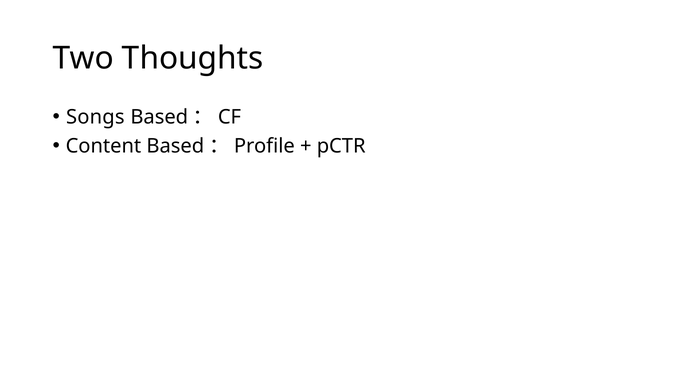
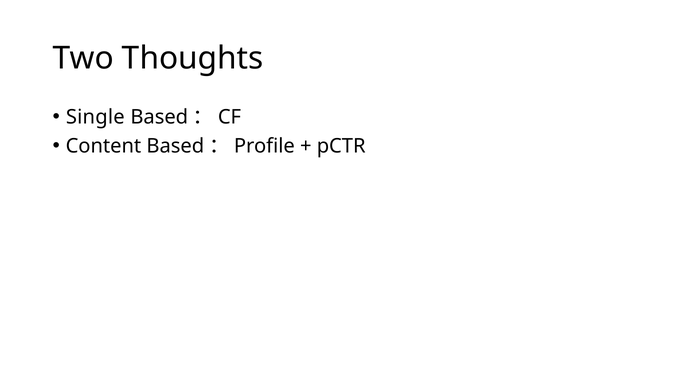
Songs: Songs -> Single (95, 117)
